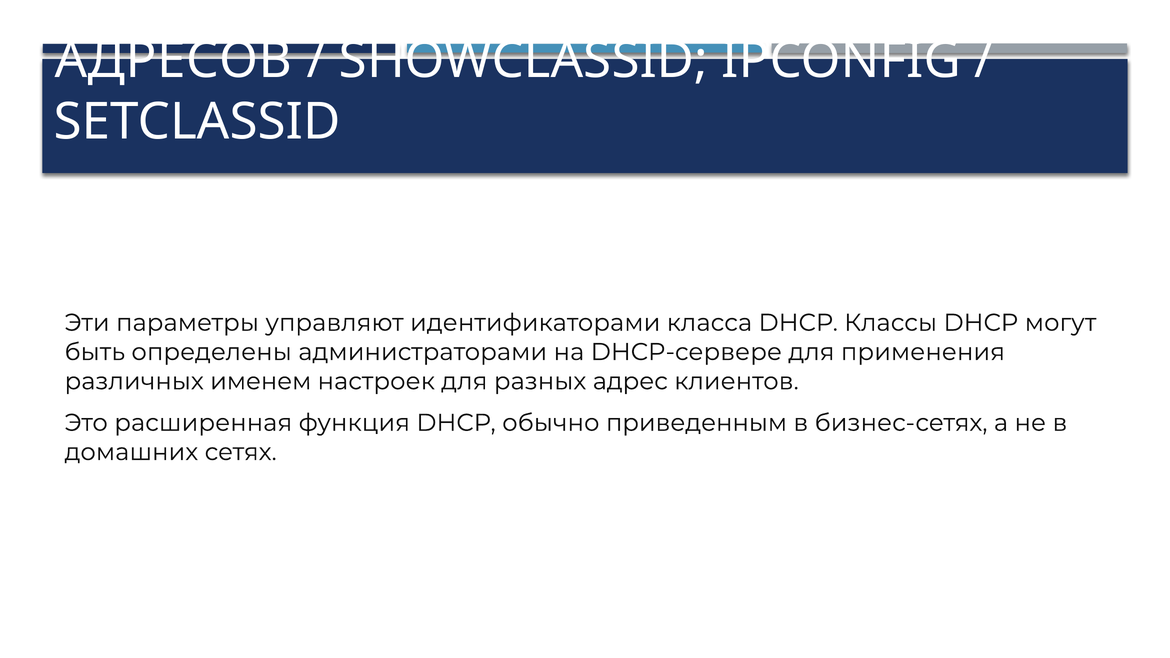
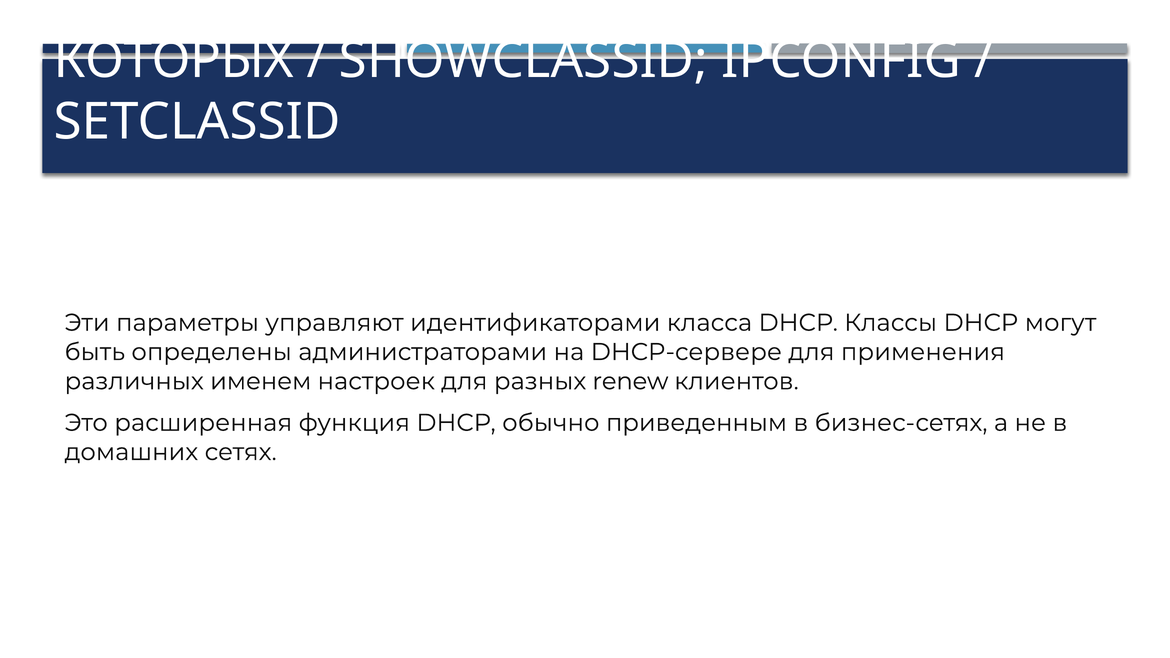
АДРЕСОВ: АДРЕСОВ -> КОТОРЫХ (174, 60)
адрес: адрес -> renew (630, 381)
